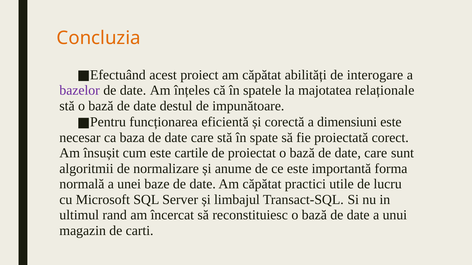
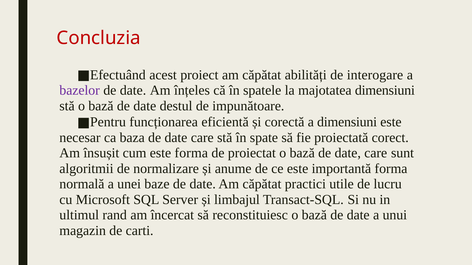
Concluzia colour: orange -> red (99, 38)
majotatea relaționale: relaționale -> dimensiuni (385, 91)
este cartile: cartile -> forma (191, 153)
